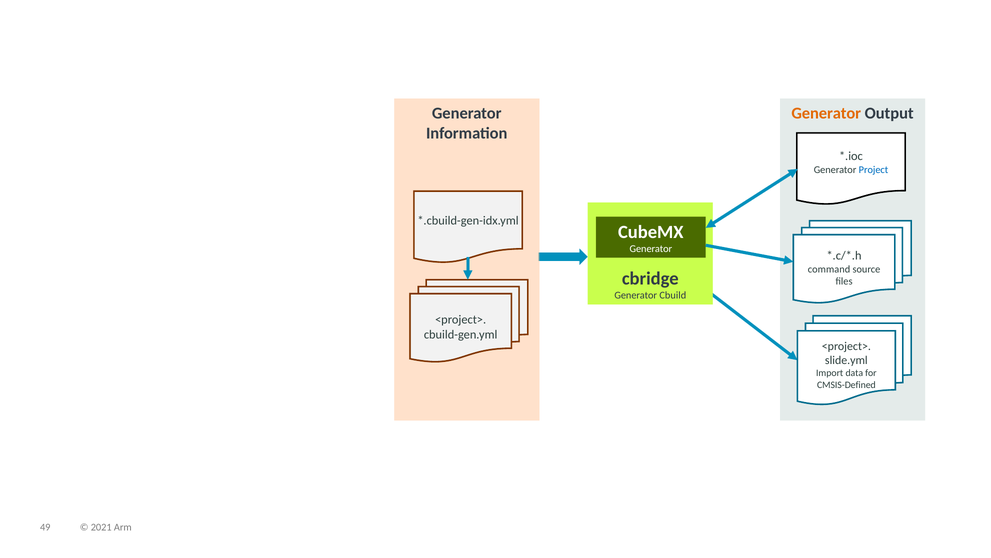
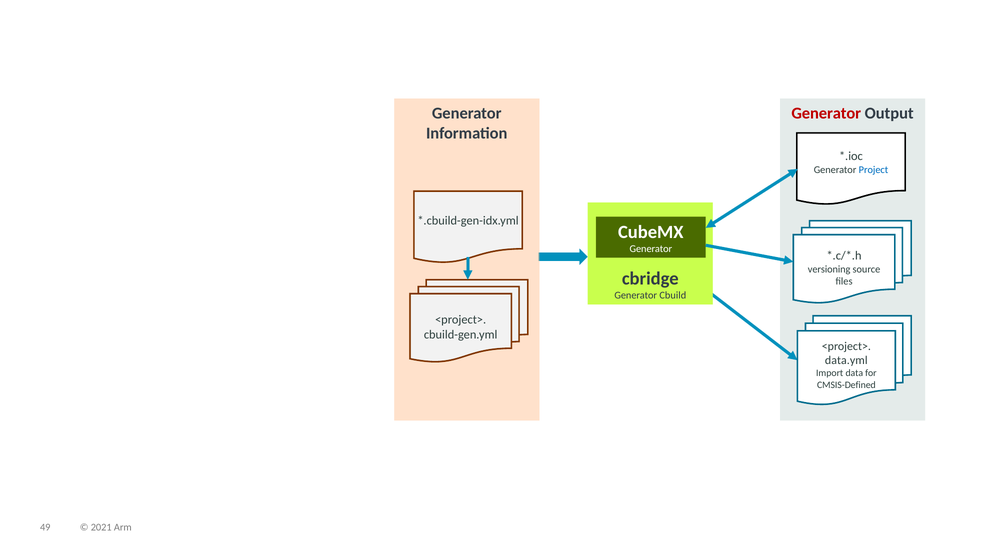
Generator colour: orange -> red (826, 113)
command: command -> versioning (829, 269)
slide.yml: slide.yml -> data.yml (846, 360)
